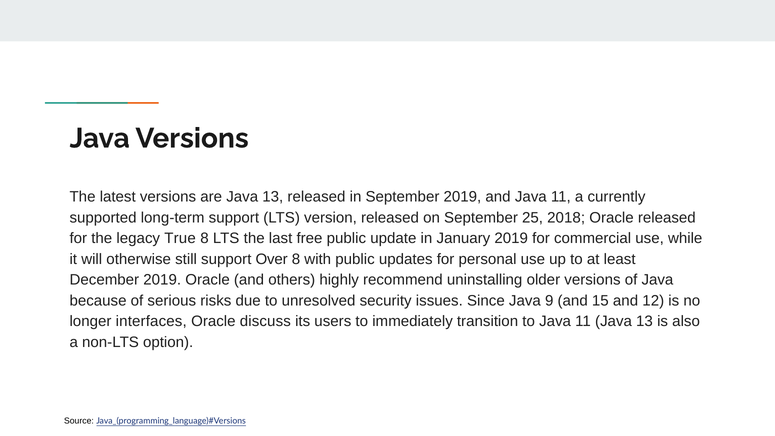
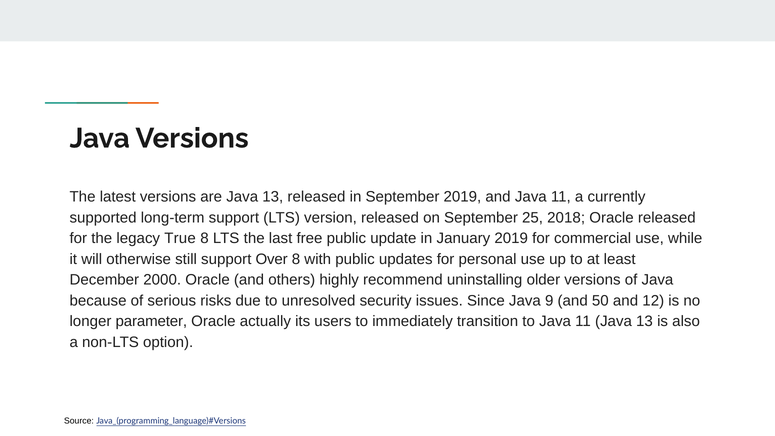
December 2019: 2019 -> 2000 (162, 280)
15: 15 -> 50 (600, 301)
interfaces: interfaces -> parameter (151, 321)
discuss: discuss -> actually (265, 321)
